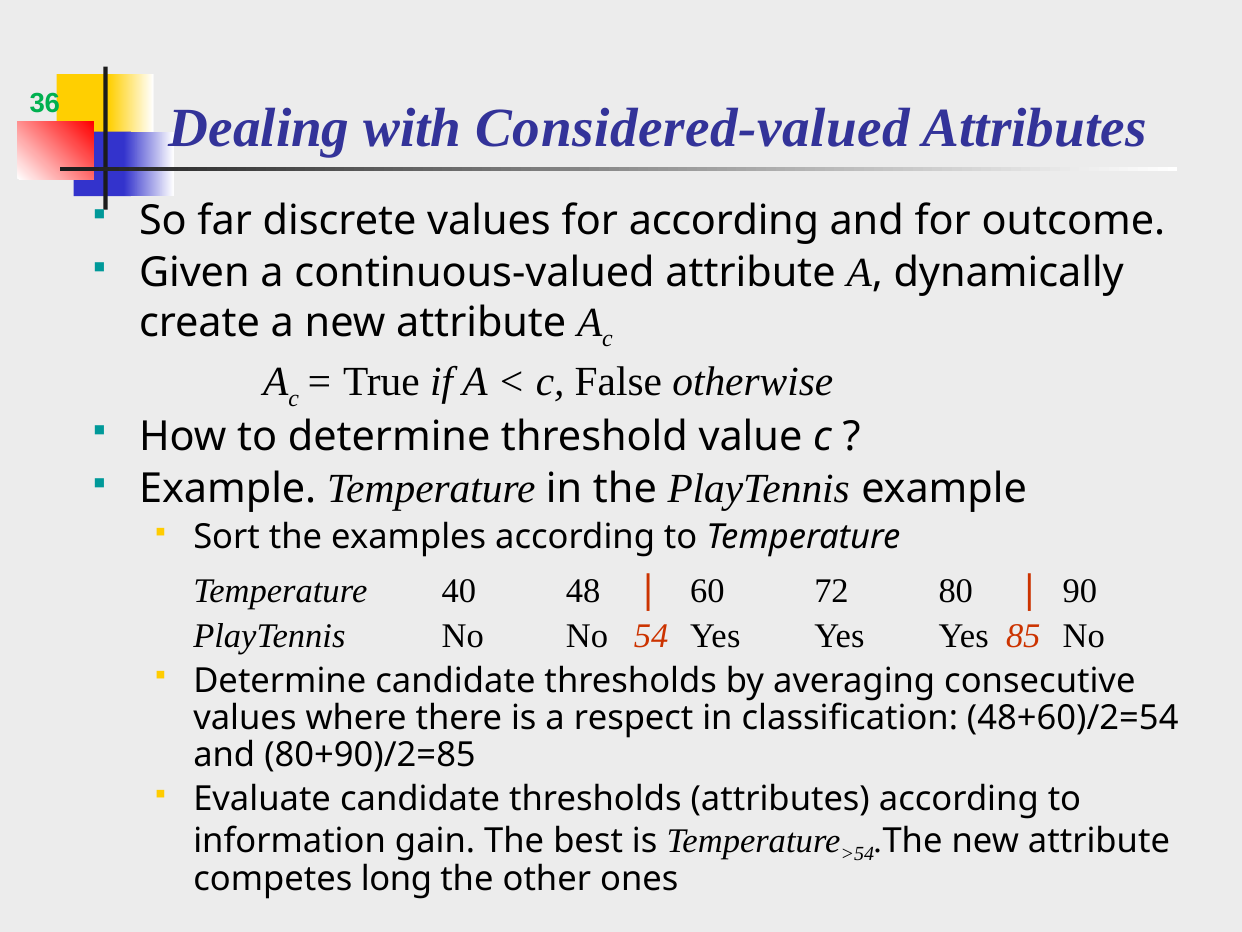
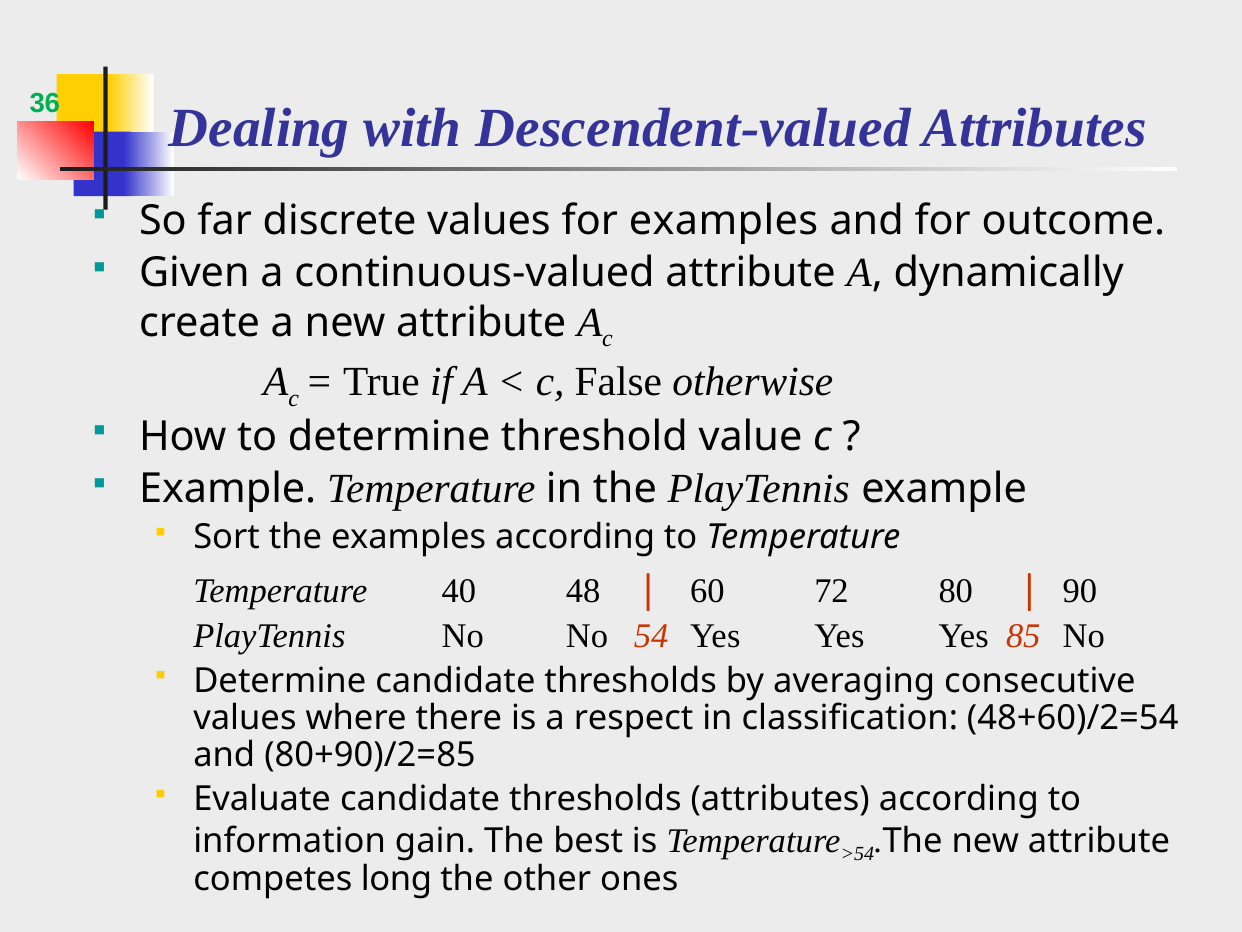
Considered-valued: Considered-valued -> Descendent-valued (693, 129)
for according: according -> examples (724, 220)
